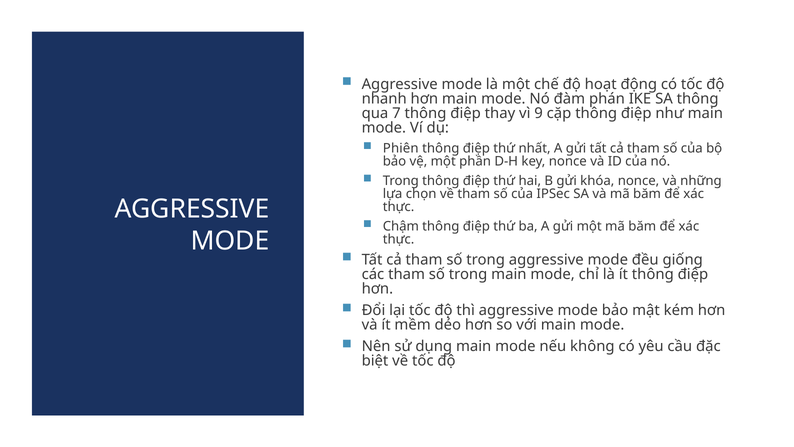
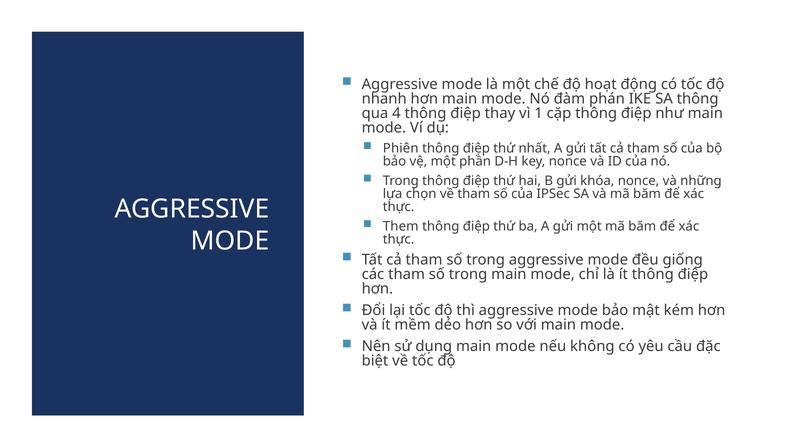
7: 7 -> 4 (396, 113)
9: 9 -> 1 (539, 113)
Chậm: Chậm -> Them (401, 226)
